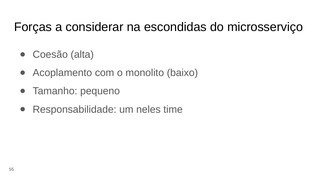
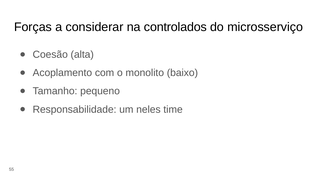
escondidas: escondidas -> controlados (175, 27)
